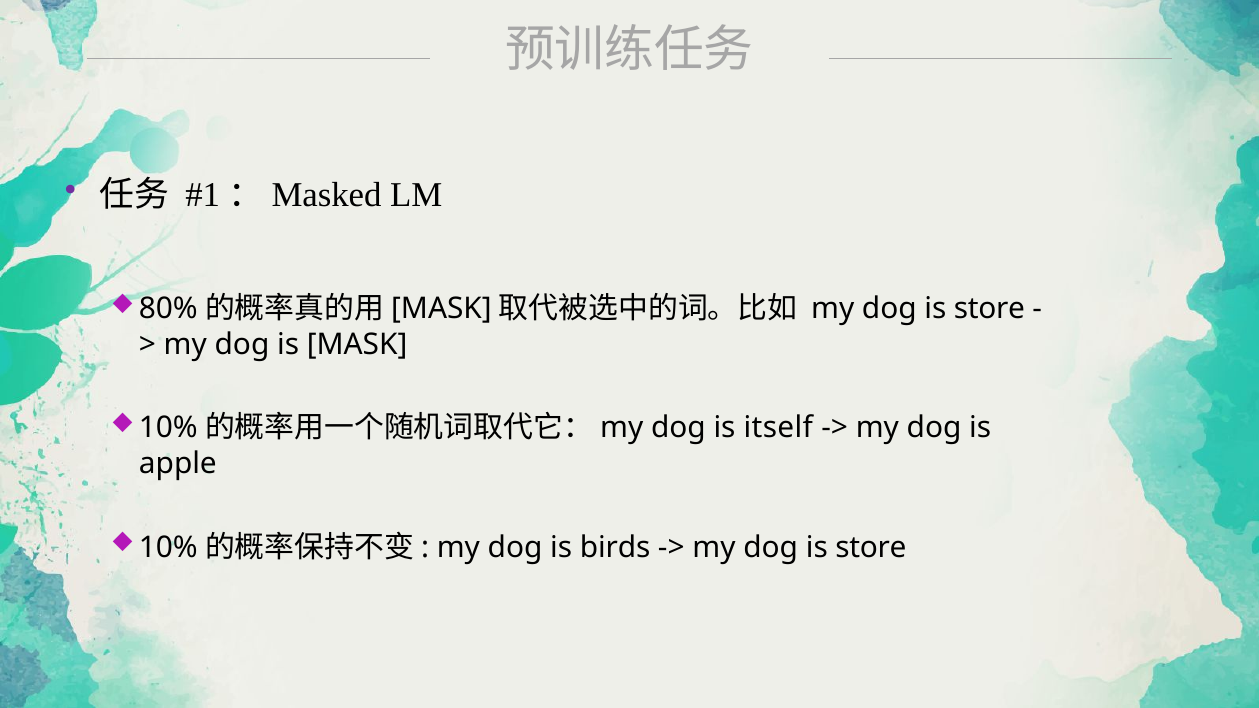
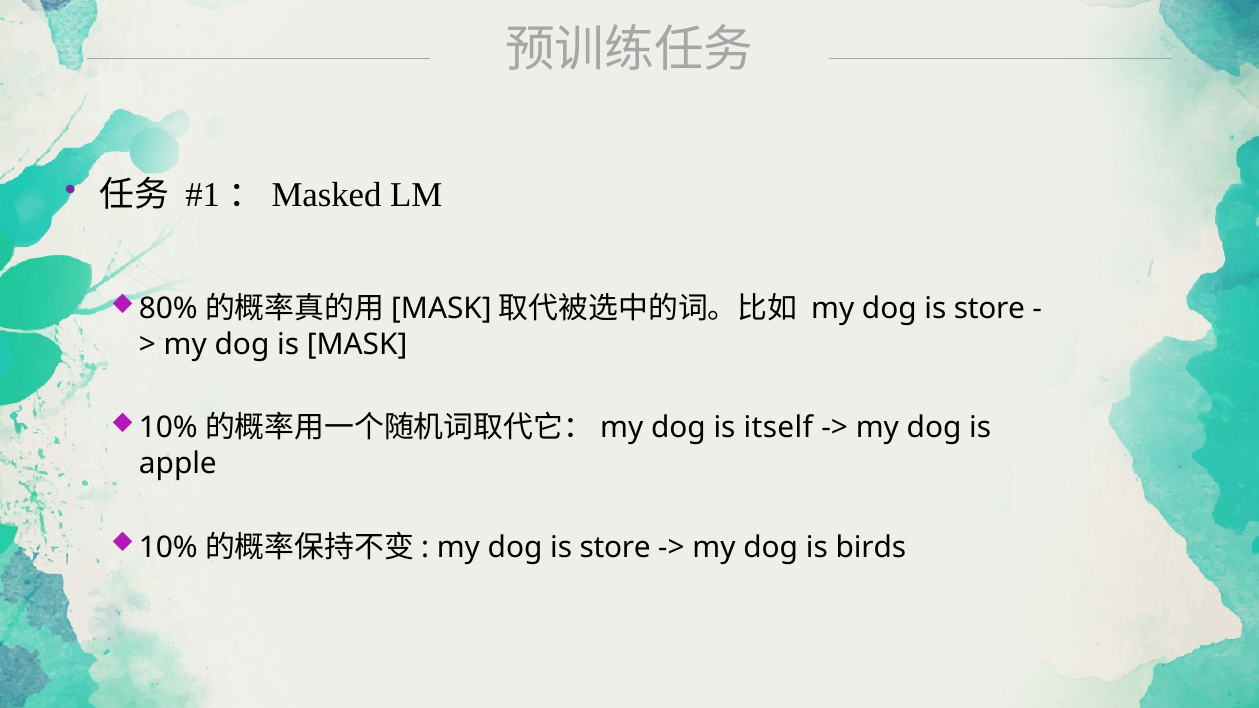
birds: birds -> store (615, 547)
store: store -> birds (871, 547)
